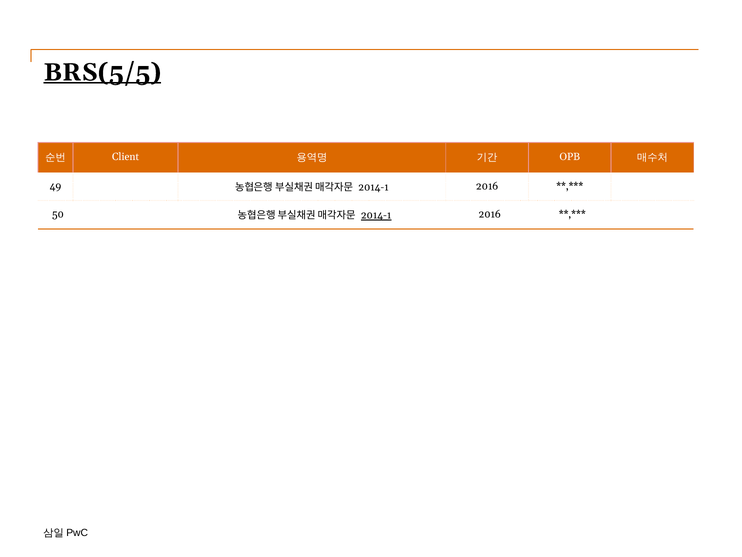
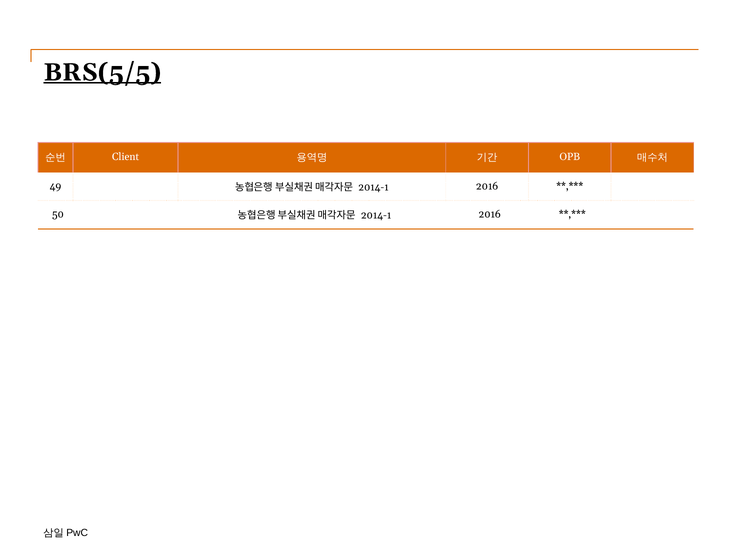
2014-1 underline: present -> none (376, 215)
